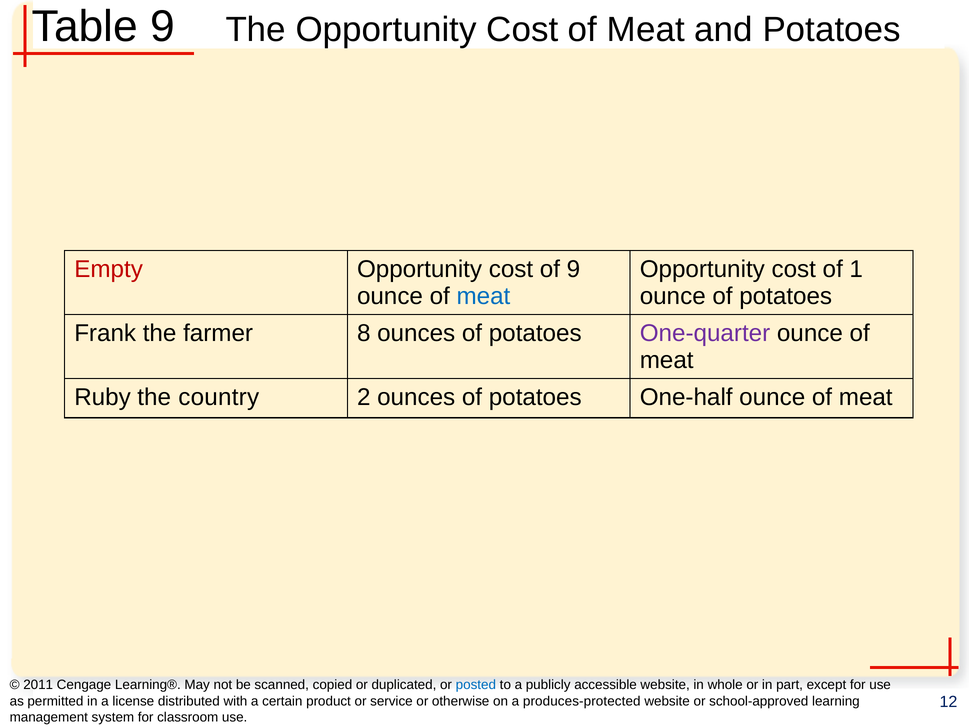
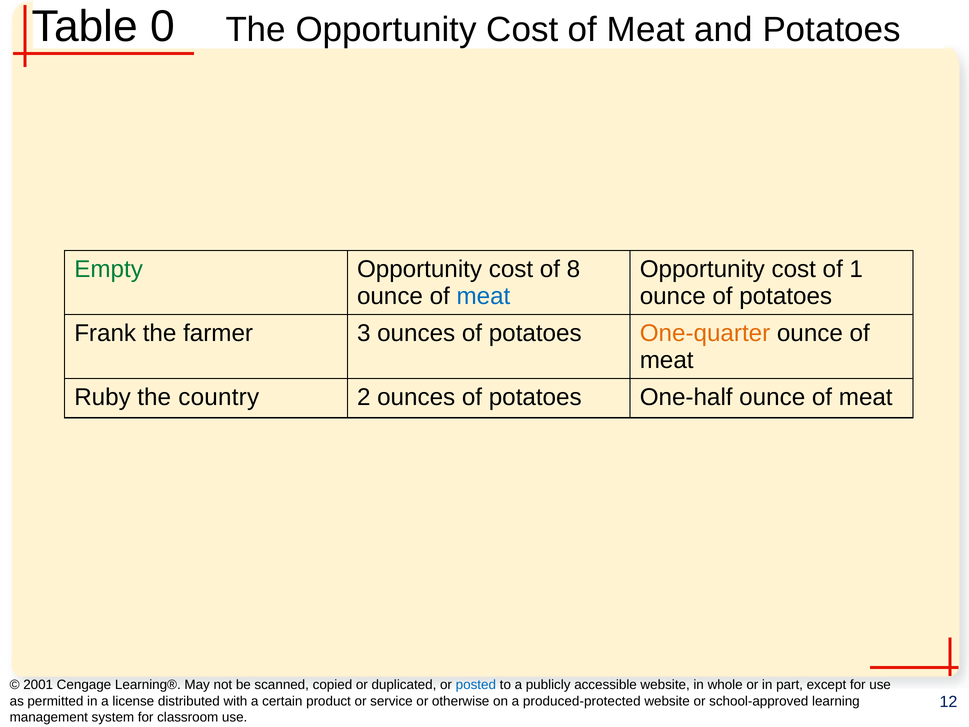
Table 9: 9 -> 0 (163, 27)
Empty colour: red -> green (109, 269)
of 9: 9 -> 8 (573, 269)
8: 8 -> 3 (364, 333)
One-quarter colour: purple -> orange (705, 333)
2011: 2011 -> 2001 (38, 685)
produces-protected: produces-protected -> produced-protected (582, 701)
